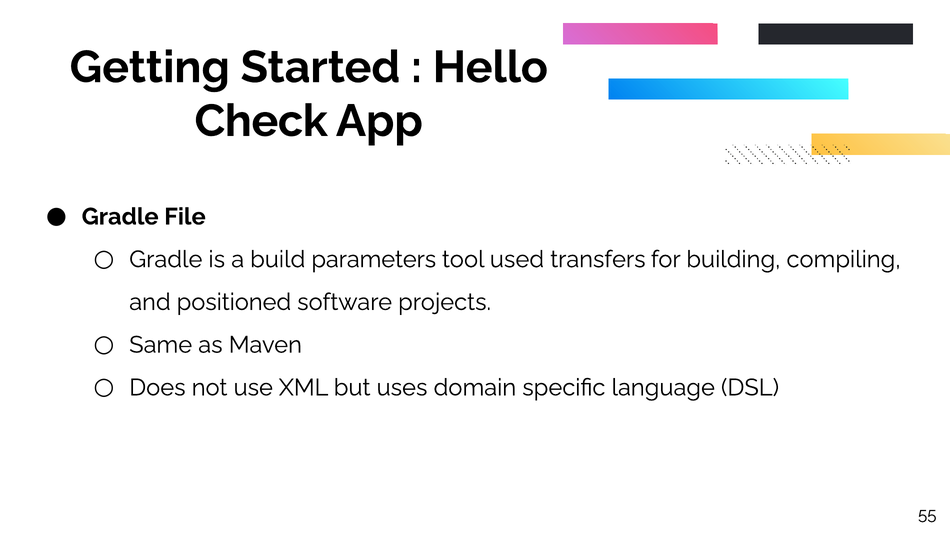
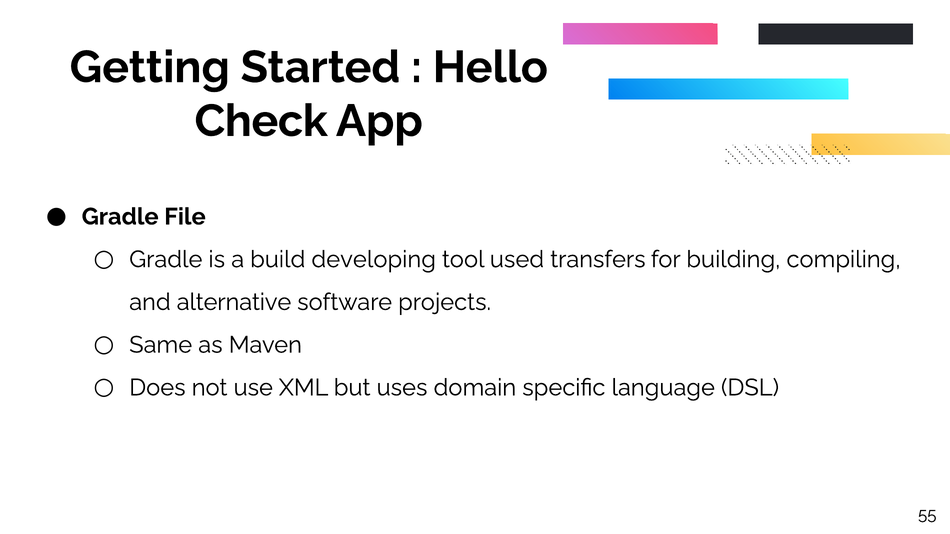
parameters: parameters -> developing (374, 260)
positioned: positioned -> alternative (234, 302)
